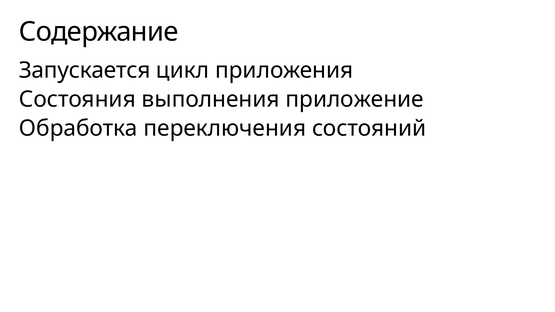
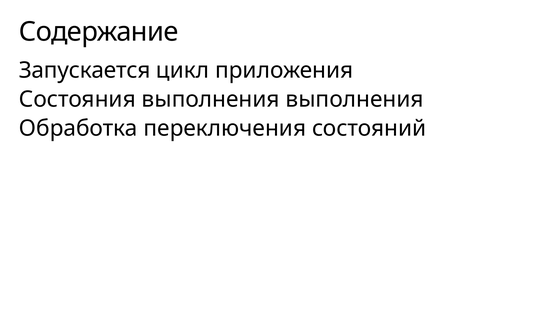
выполнения приложение: приложение -> выполнения (355, 99)
